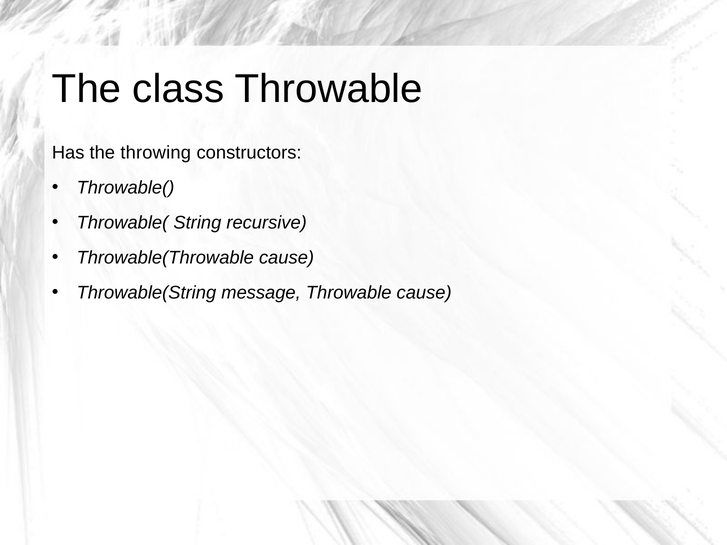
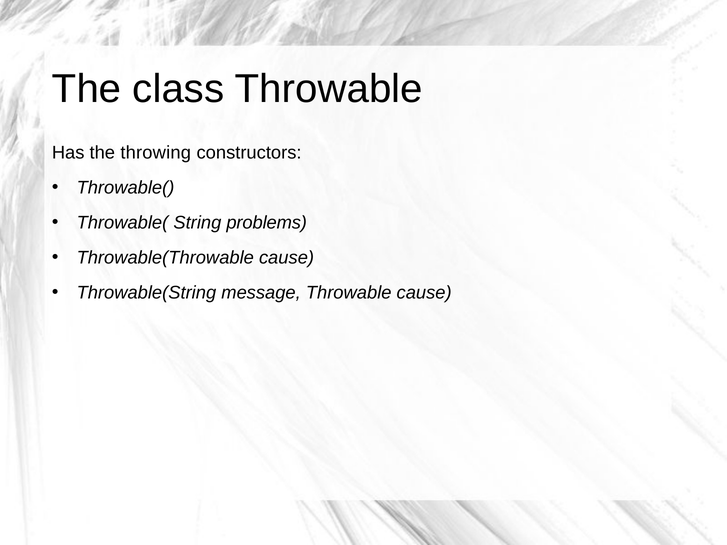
recursive: recursive -> problems (267, 223)
